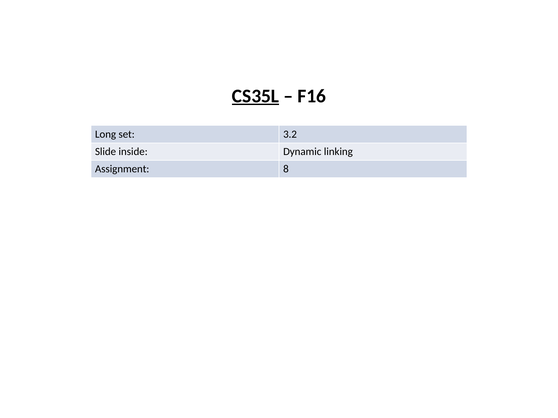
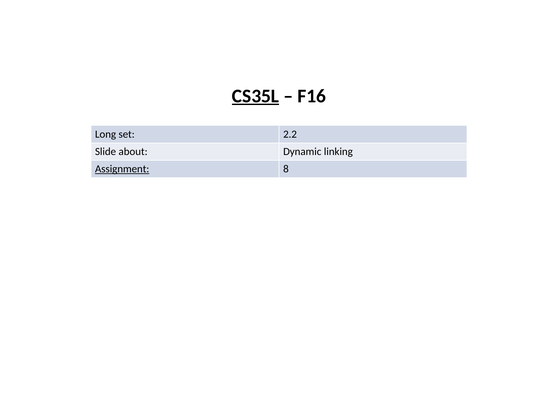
3.2: 3.2 -> 2.2 (290, 134)
inside: inside -> about (133, 152)
Assignment underline: none -> present (122, 169)
